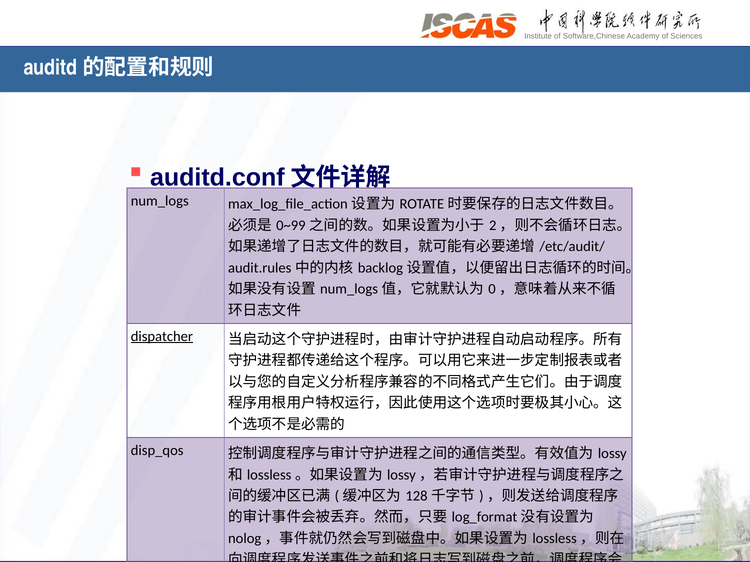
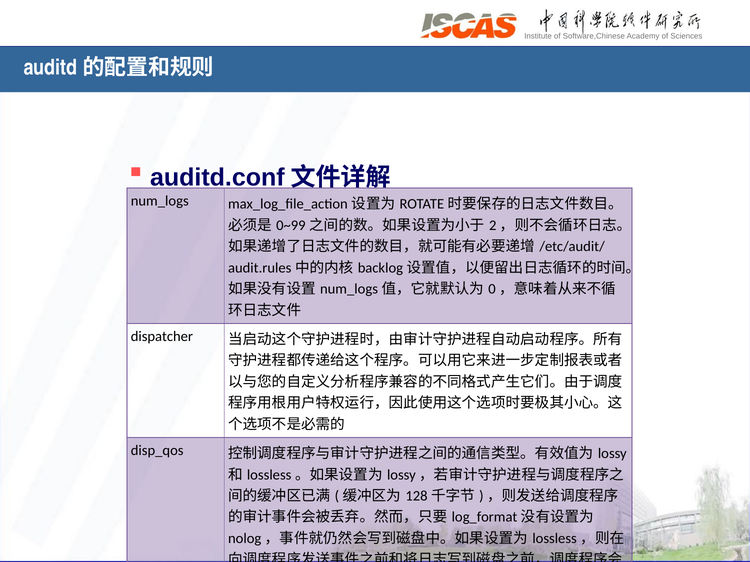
dispatcher underline: present -> none (162, 337)
